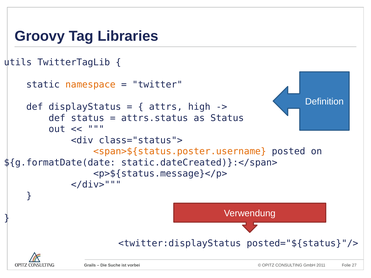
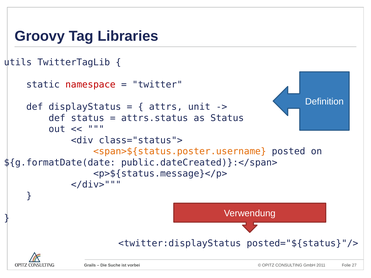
namespace colour: orange -> red (90, 85)
high: high -> unit (199, 107)
static.dateCreated)}:</span>: static.dateCreated)}:</span> -> public.dateCreated)}:</span> (199, 163)
